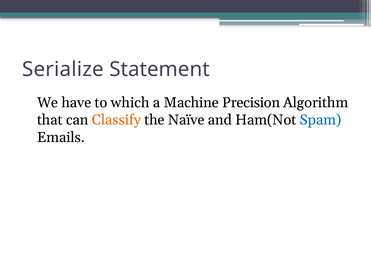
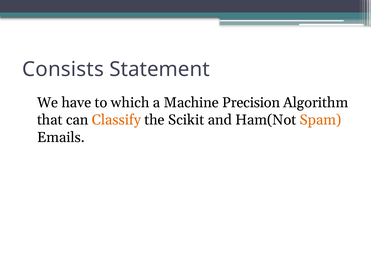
Serialize: Serialize -> Consists (63, 69)
Naïve: Naïve -> Scikit (186, 120)
Spam colour: blue -> orange (321, 120)
